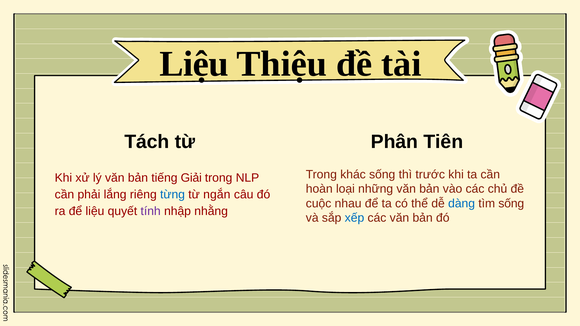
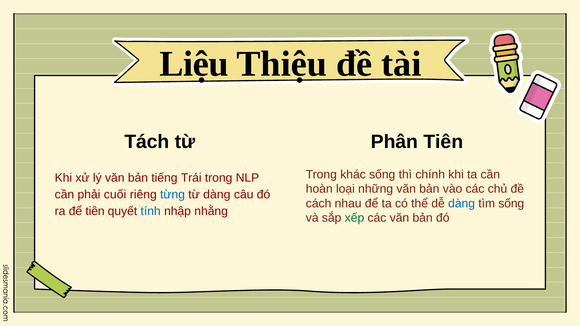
trước: trước -> chính (430, 175)
Giải: Giải -> Trái (191, 178)
lắng: lắng -> cuối (115, 195)
từ ngắn: ngắn -> dàng (217, 195)
cuộc: cuộc -> cách (319, 204)
để liệu: liệu -> tiên (95, 211)
tính colour: purple -> blue (151, 211)
xếp colour: blue -> green (354, 218)
